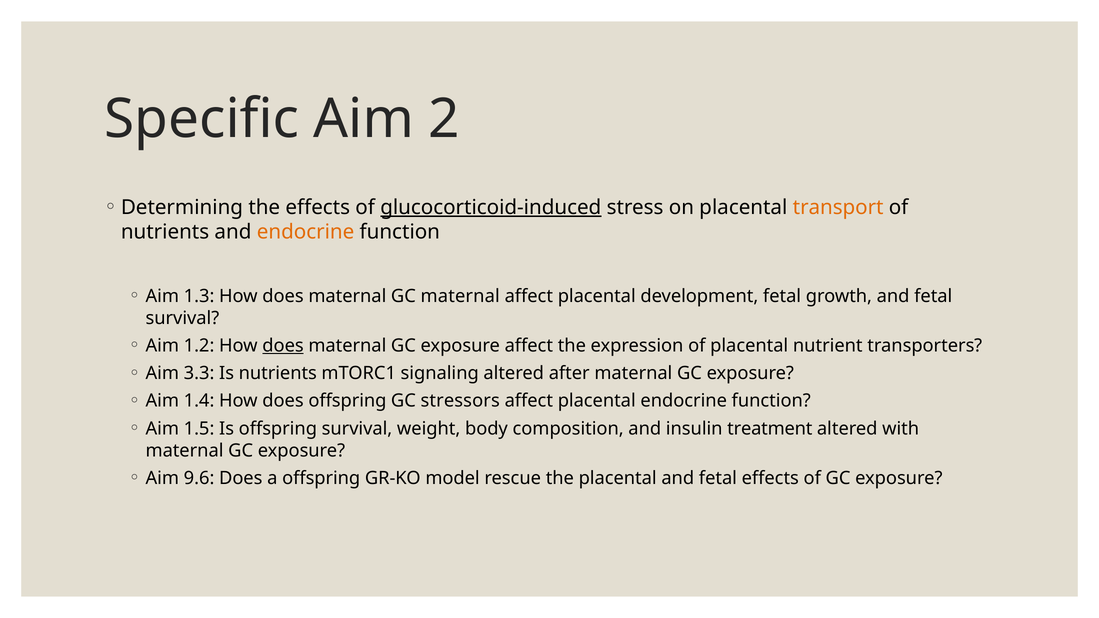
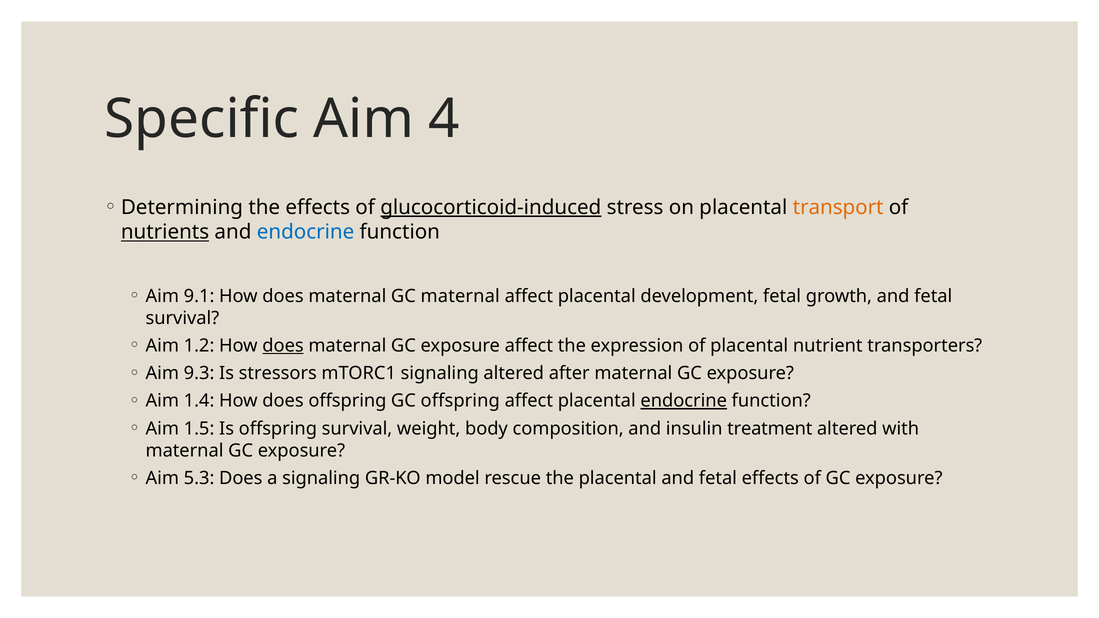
2: 2 -> 4 (444, 119)
nutrients underline: none -> present (165, 232)
endocrine colour: orange -> blue (306, 232)
1.3: 1.3 -> 9.1 (199, 296)
3.3: 3.3 -> 9.3 (199, 373)
Is nutrients: nutrients -> stressors (278, 373)
GC stressors: stressors -> offspring (460, 401)
endocrine underline: none -> present (684, 401)
9.6: 9.6 -> 5.3 (199, 478)
a offspring: offspring -> signaling (321, 478)
